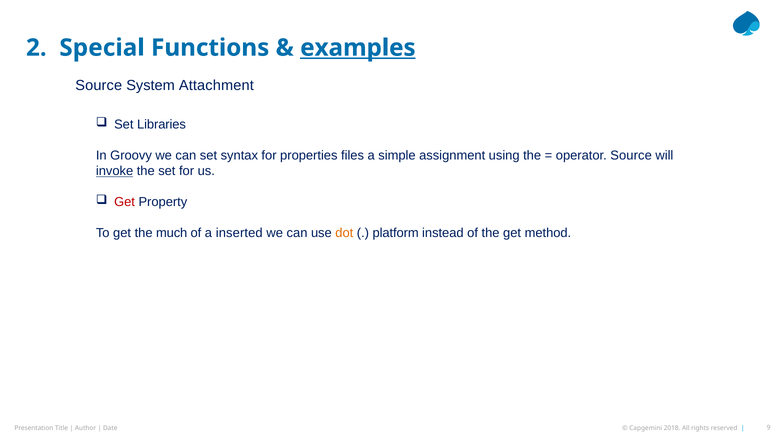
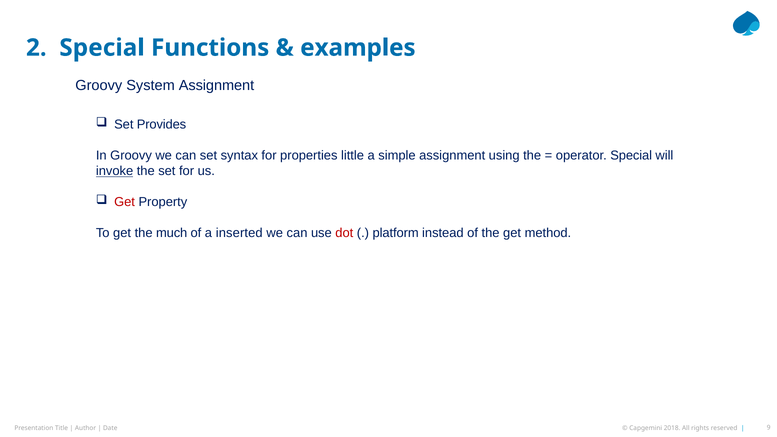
examples underline: present -> none (358, 48)
Source: Source -> Groovy (99, 86)
System Attachment: Attachment -> Assignment (216, 86)
Libraries: Libraries -> Provides (162, 125)
files: files -> little (353, 156)
operator Source: Source -> Special (631, 156)
dot colour: orange -> red (344, 233)
